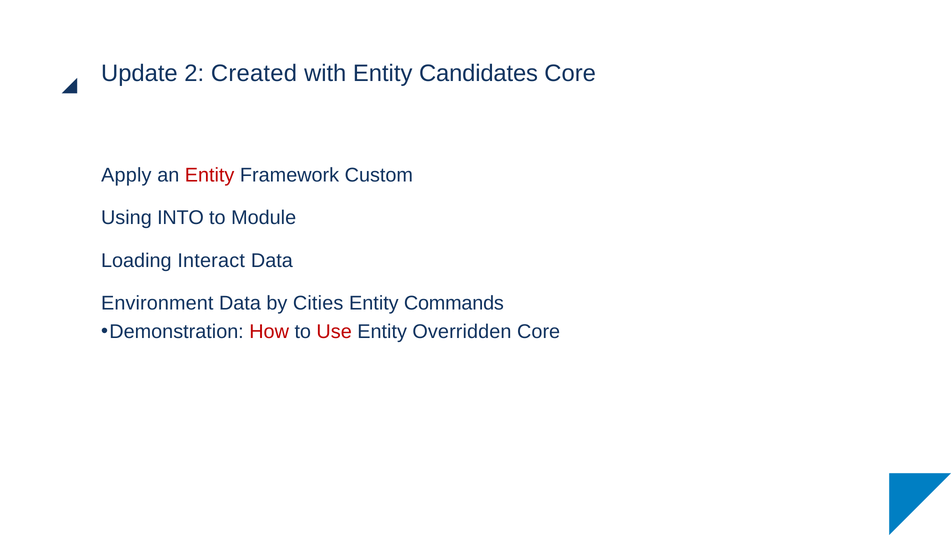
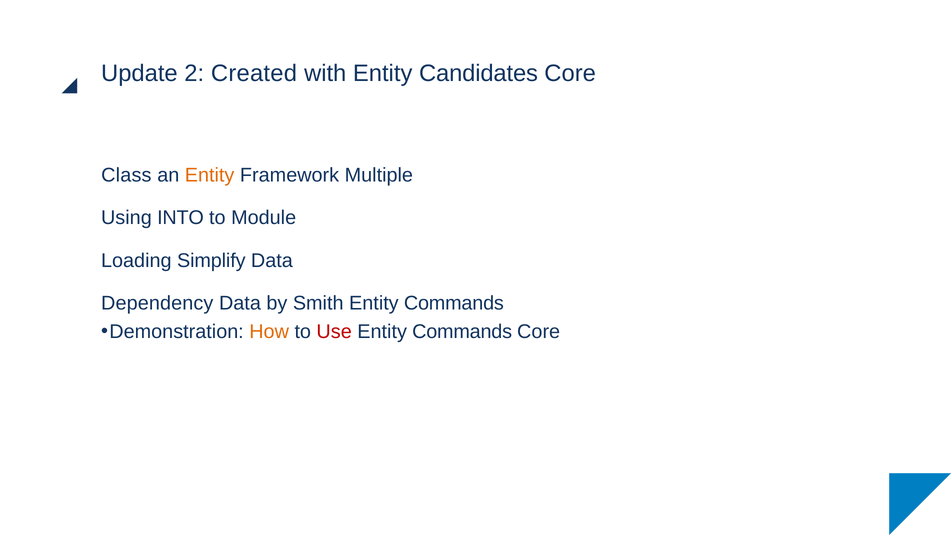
Apply: Apply -> Class (126, 175)
Entity colour: red -> orange (210, 175)
Custom: Custom -> Multiple (379, 175)
Interact: Interact -> Simplify (211, 261)
Environment: Environment -> Dependency (157, 303)
Cities: Cities -> Smith (318, 303)
How colour: red -> orange (269, 332)
Overridden: Overridden -> Commands (462, 332)
